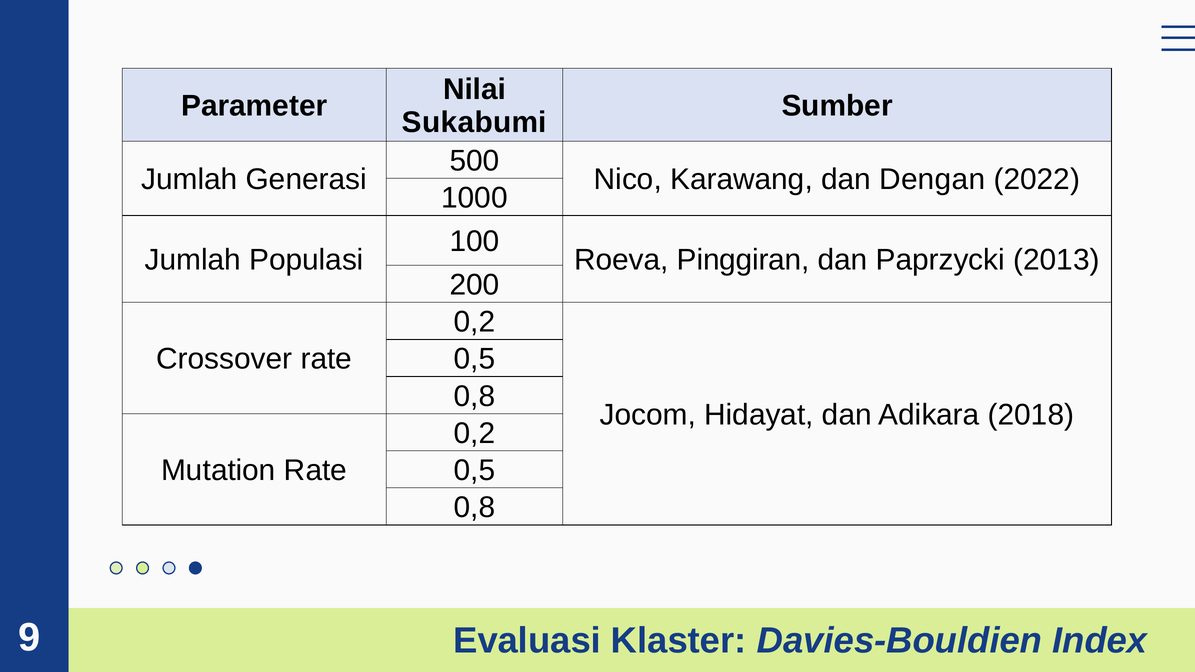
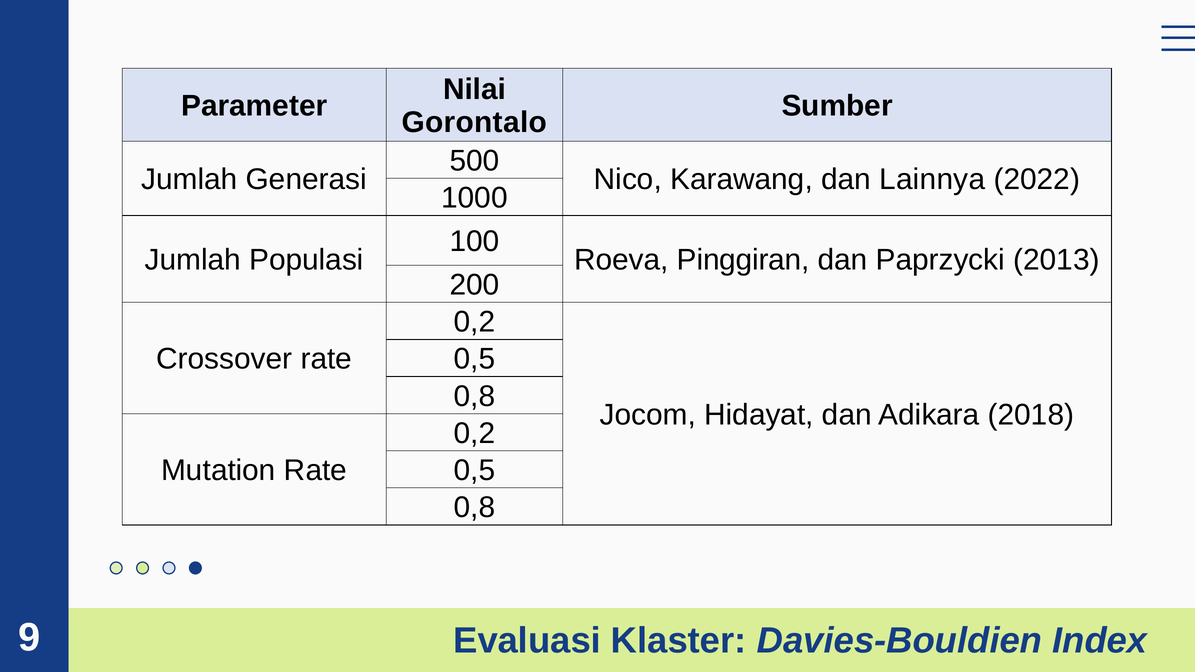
Sukabumi: Sukabumi -> Gorontalo (474, 123)
Dengan: Dengan -> Lainnya (932, 180)
